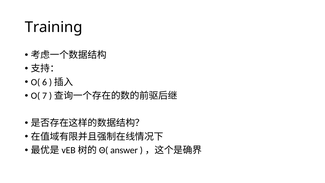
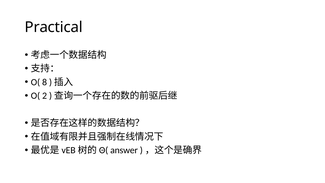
Training: Training -> Practical (54, 27)
6: 6 -> 8 (45, 82)
7: 7 -> 2 (45, 96)
